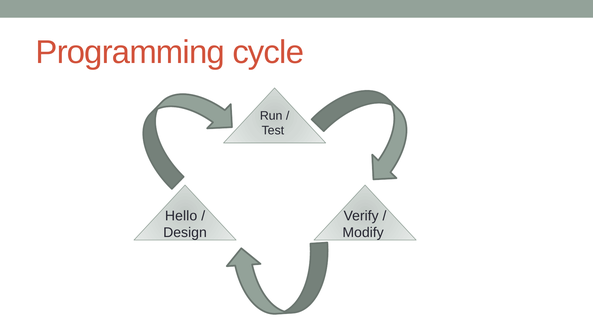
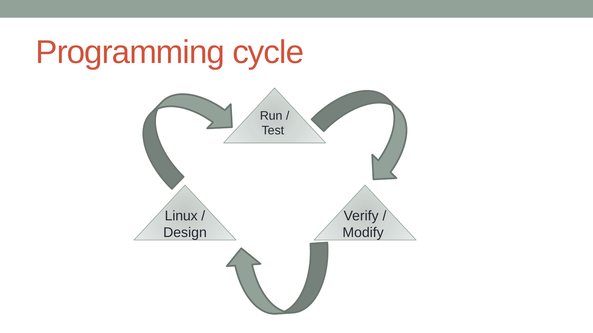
Hello: Hello -> Linux (181, 216)
